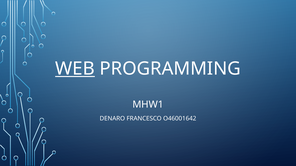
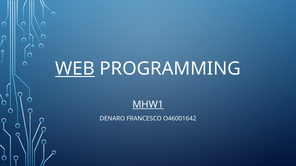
MHW1 underline: none -> present (148, 105)
